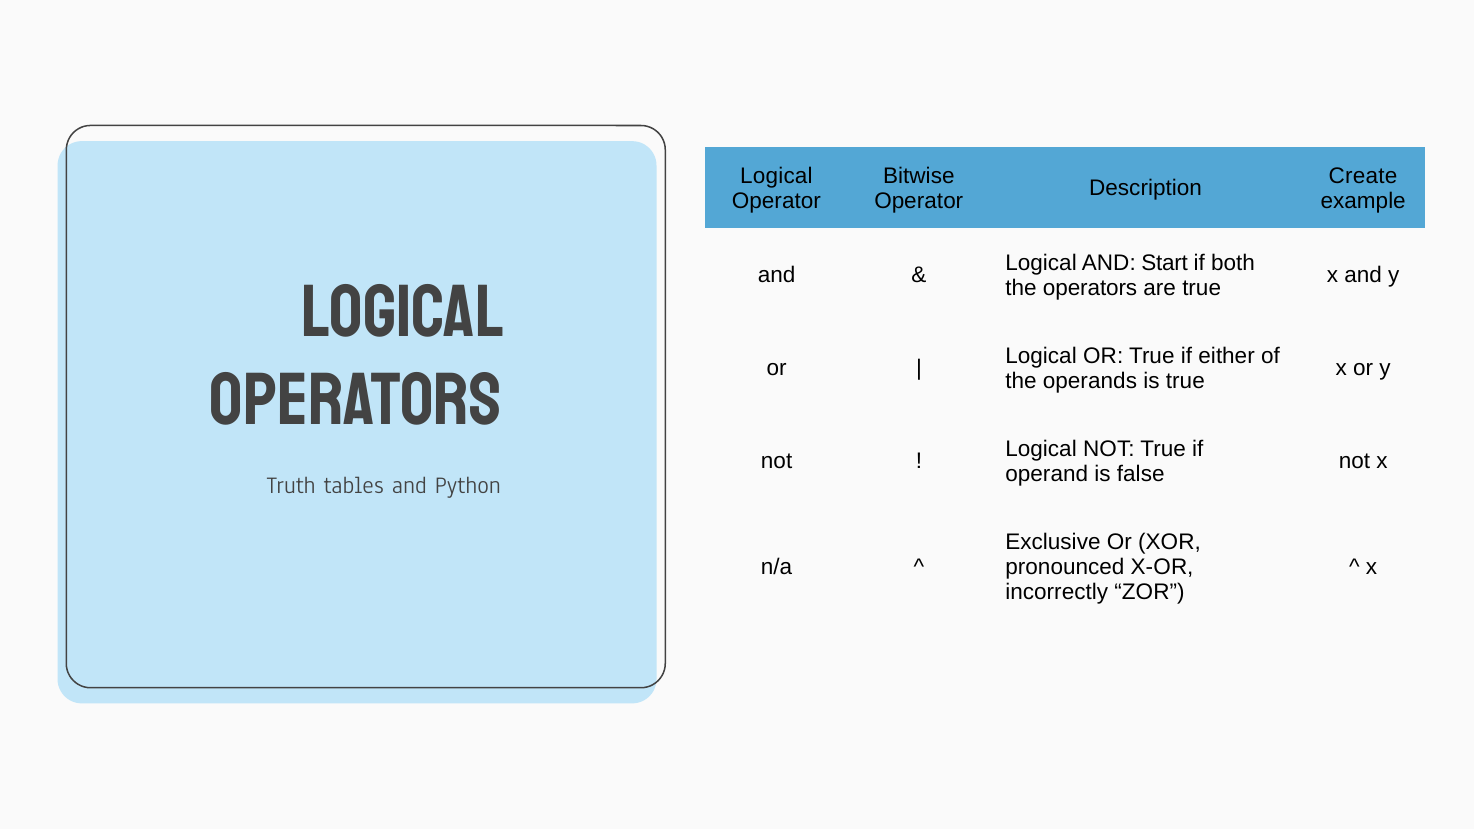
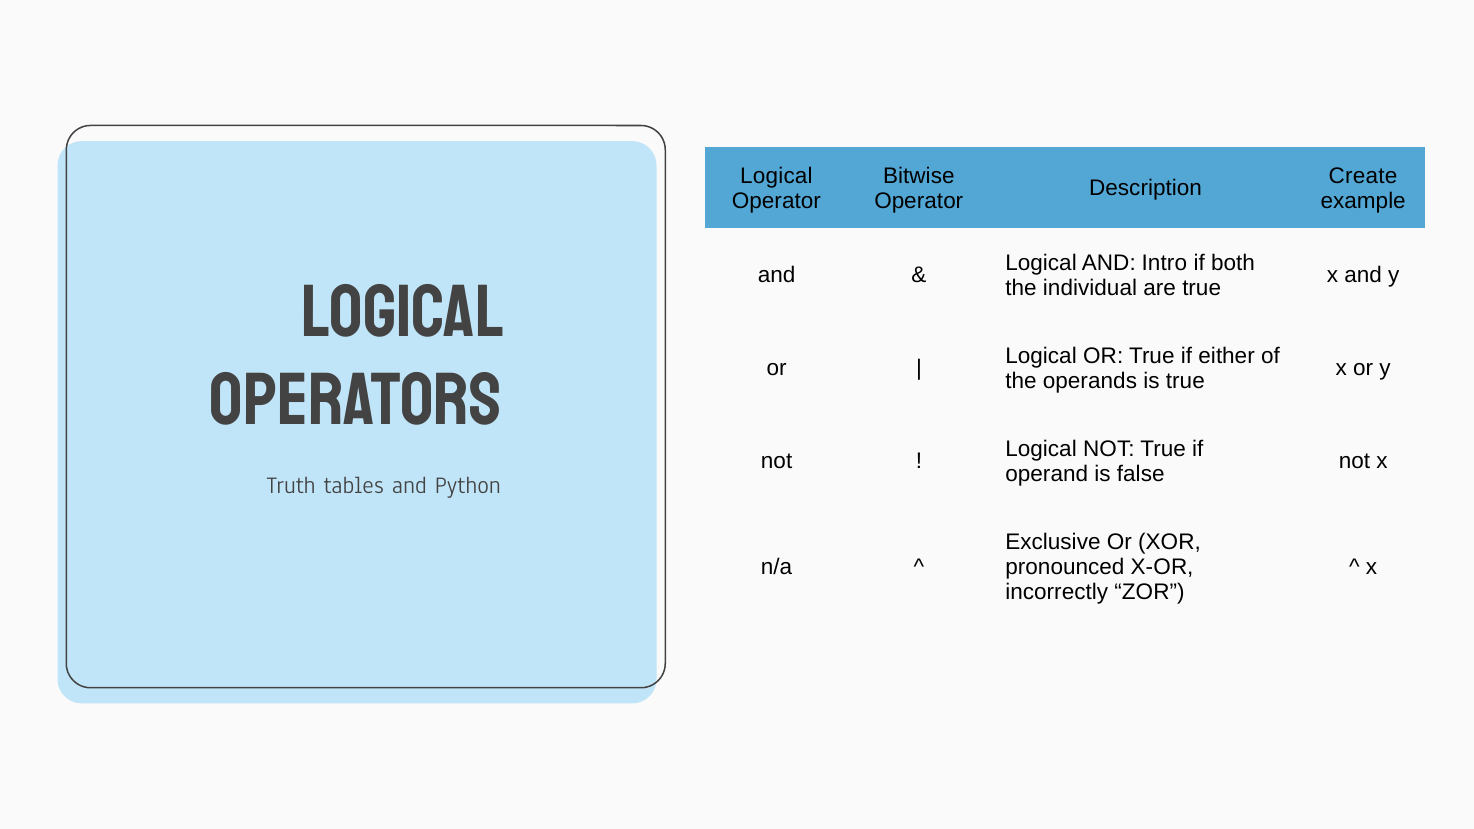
Start: Start -> Intro (1164, 263)
the operators: operators -> individual (1090, 288)
